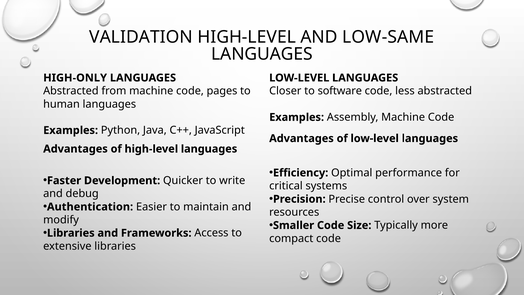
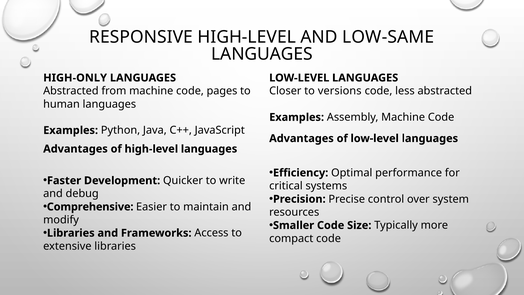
VALIDATION: VALIDATION -> RESPONSIVE (141, 37)
software: software -> versions (340, 91)
Authentication: Authentication -> Comprehensive (90, 207)
